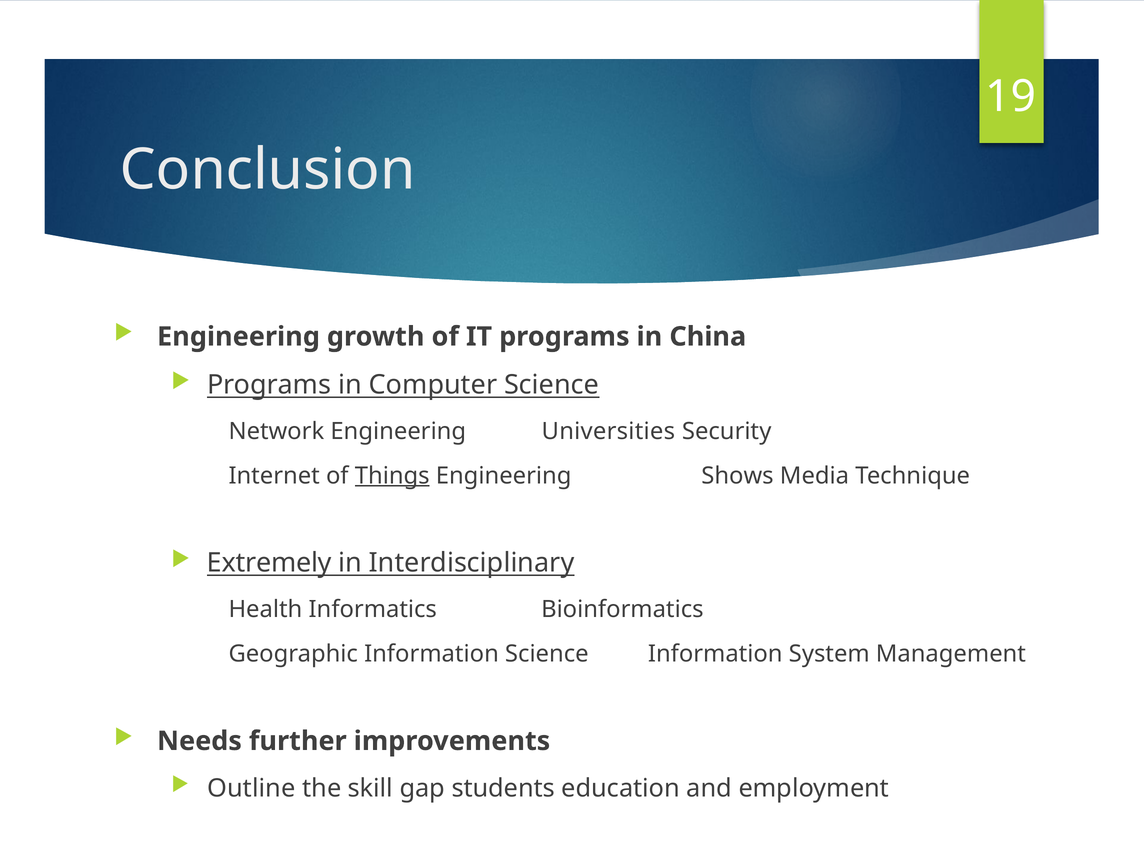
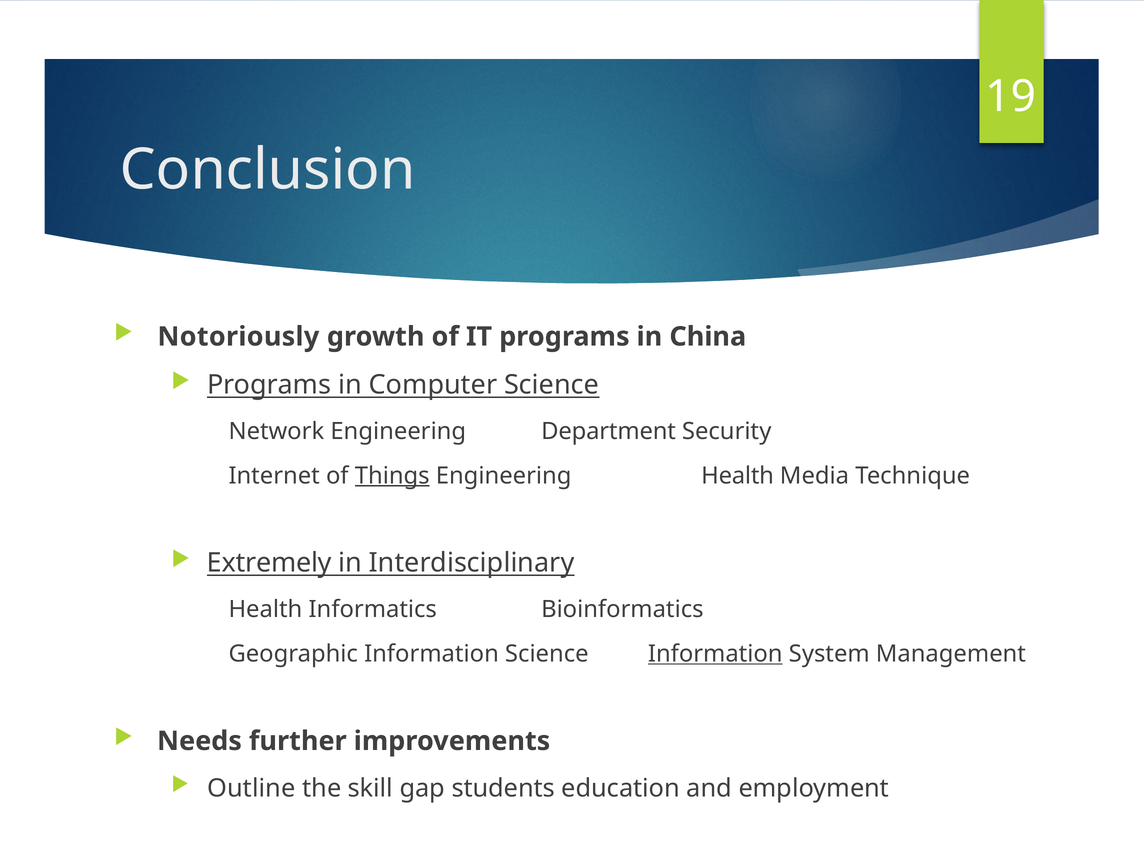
Engineering: Engineering -> Notoriously (238, 337)
Universities: Universities -> Department (609, 431)
Engineering Shows: Shows -> Health (738, 476)
Information underline: none -> present (715, 654)
